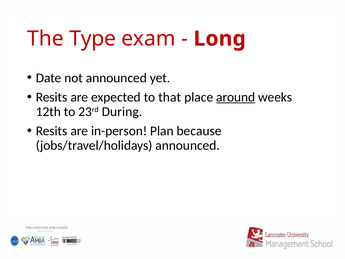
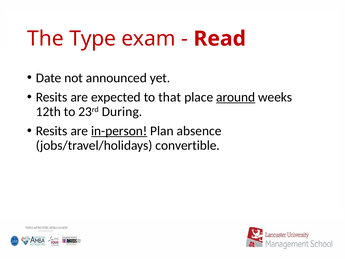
Long: Long -> Read (220, 39)
in-person underline: none -> present (119, 131)
because: because -> absence (199, 131)
jobs/travel/holidays announced: announced -> convertible (188, 145)
